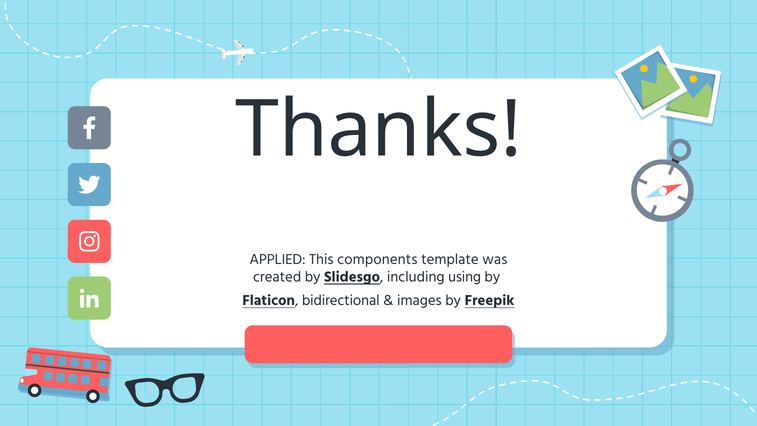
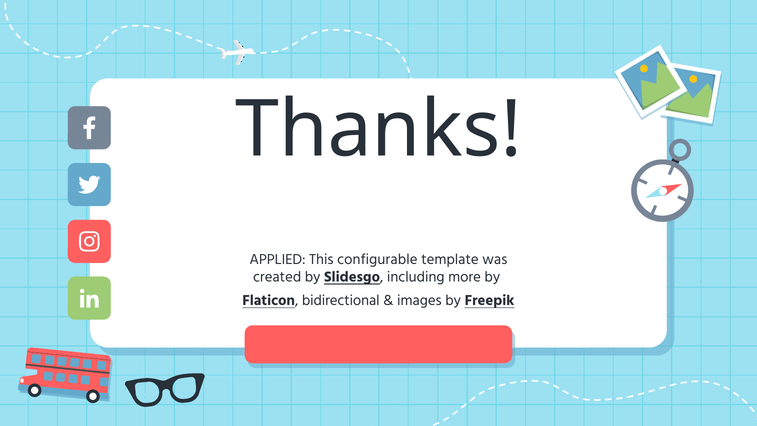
components: components -> configurable (377, 259)
using: using -> more (465, 277)
